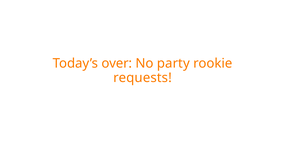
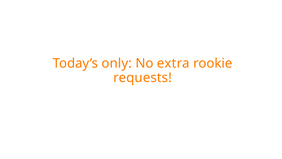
over: over -> only (117, 63)
party: party -> extra (173, 63)
